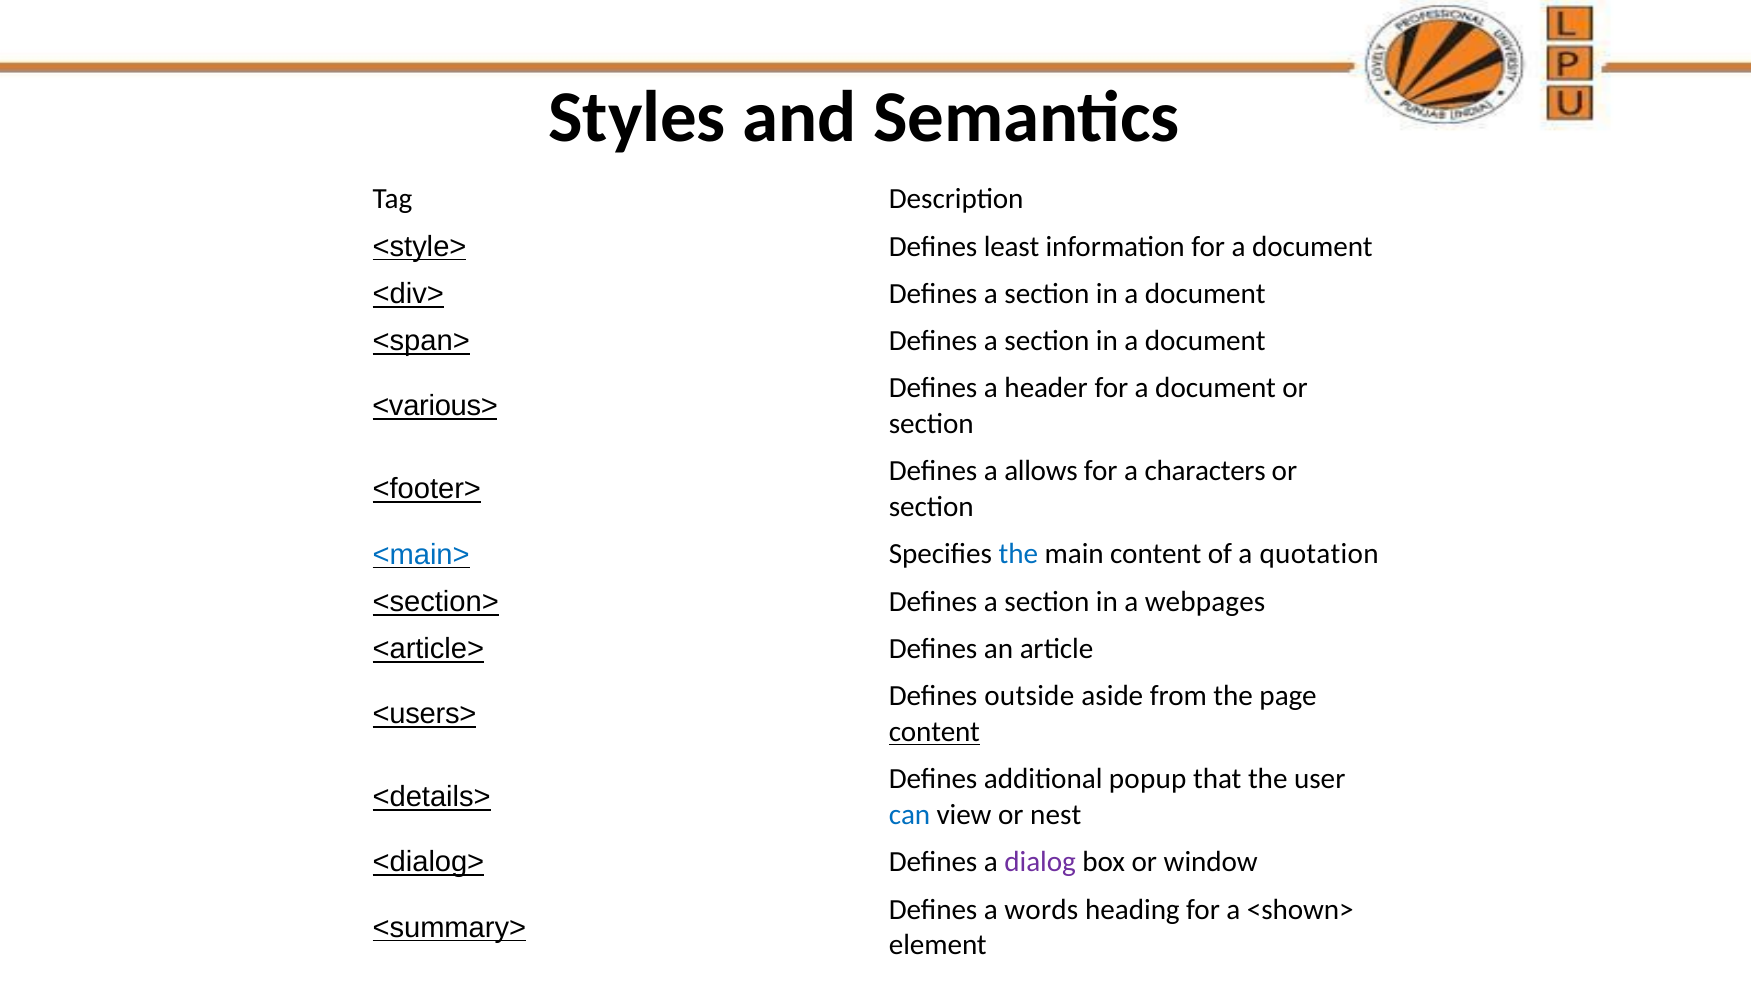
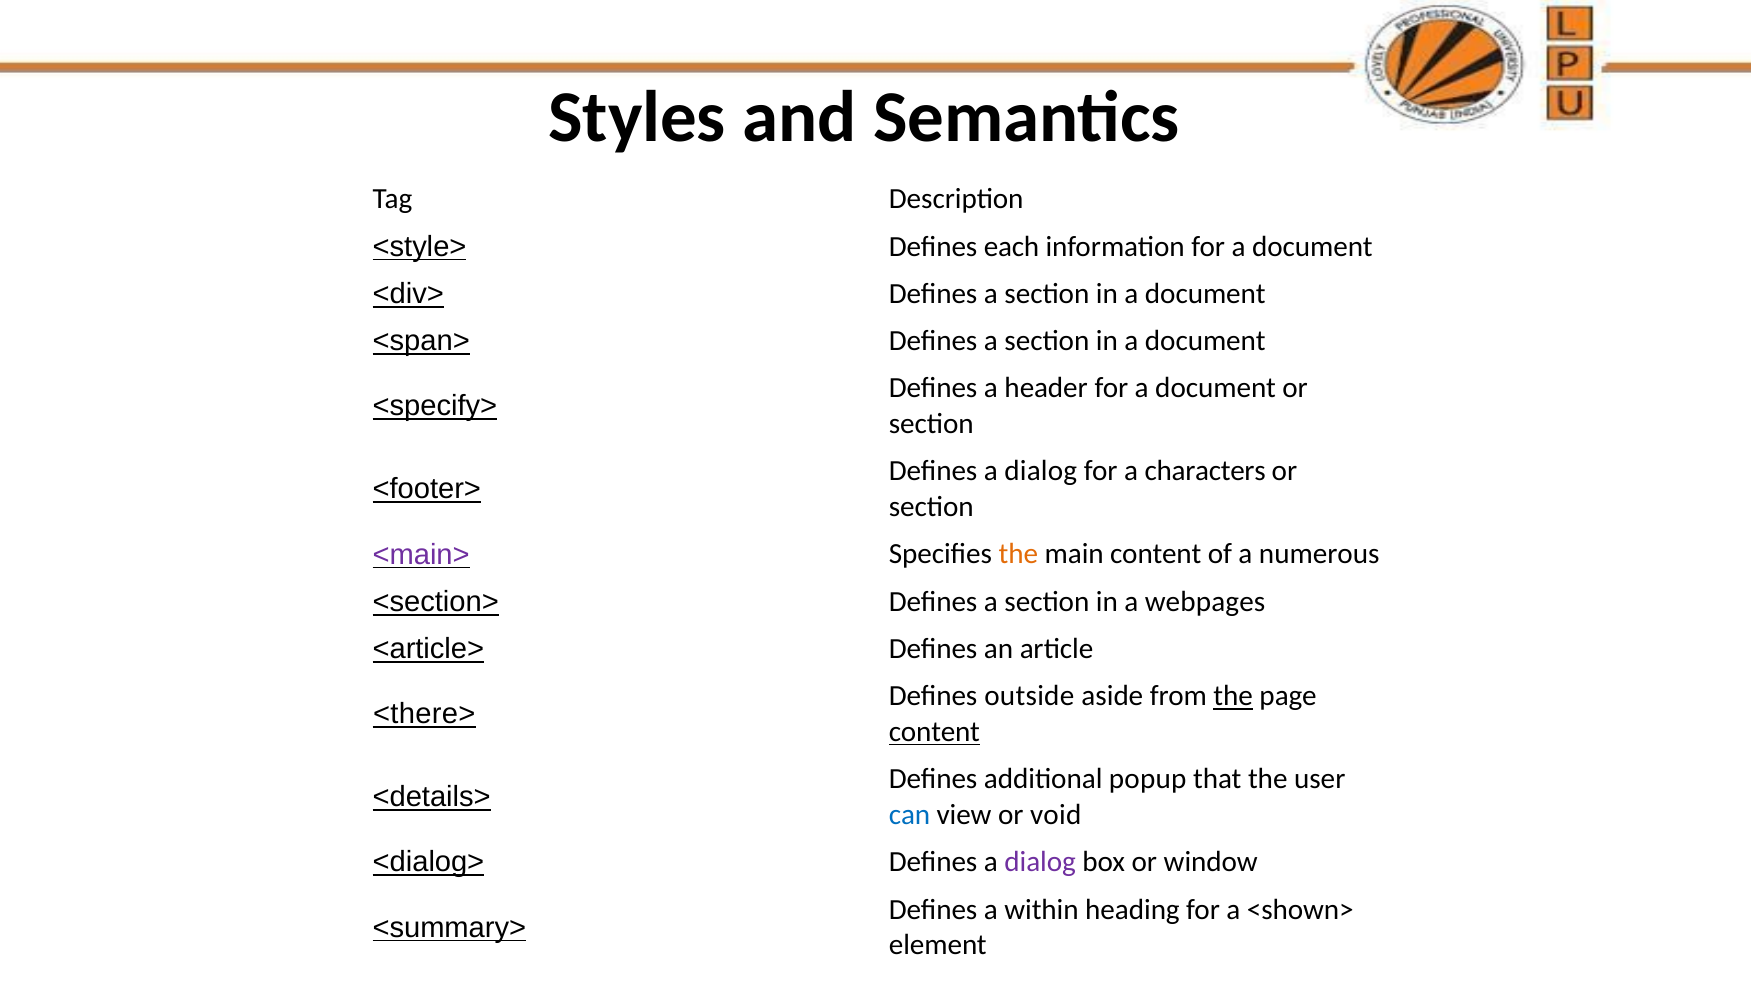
least: least -> each (1012, 246)
<various>: <various> -> <specify> (435, 406)
allows: allows -> dialog (1041, 471)
<main> colour: blue -> purple (421, 554)
the colour: blue -> orange (1018, 554)
quotation: quotation -> numerous (1319, 554)
the underline: none -> present (1233, 696)
<users>: <users> -> <there> (424, 714)
nest: nest -> void (1056, 815)
words: words -> within (1042, 909)
